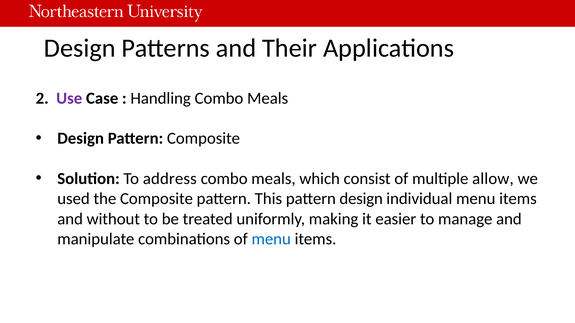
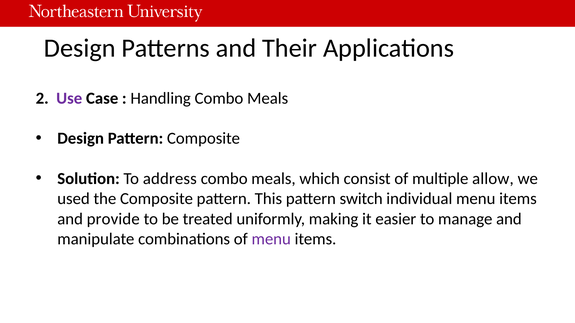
pattern design: design -> switch (361, 199)
without: without -> provide (113, 219)
menu colour: blue -> purple (271, 239)
